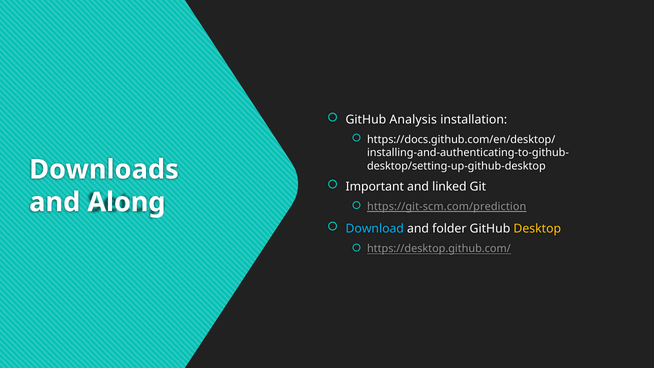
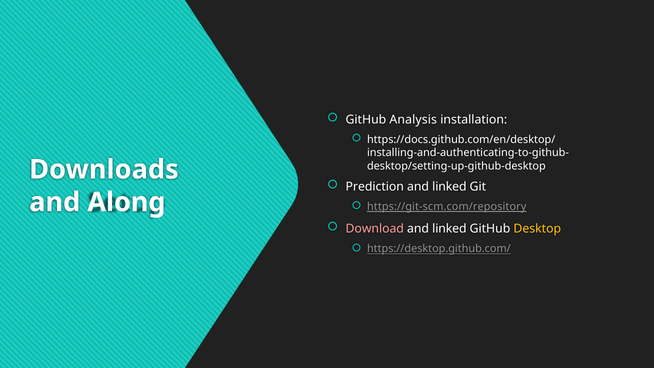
Important: Important -> Prediction (375, 186)
https://git-scm.com/prediction: https://git-scm.com/prediction -> https://git-scm.com/repository (447, 206)
Download colour: light blue -> pink (375, 229)
folder: folder -> linked (449, 229)
